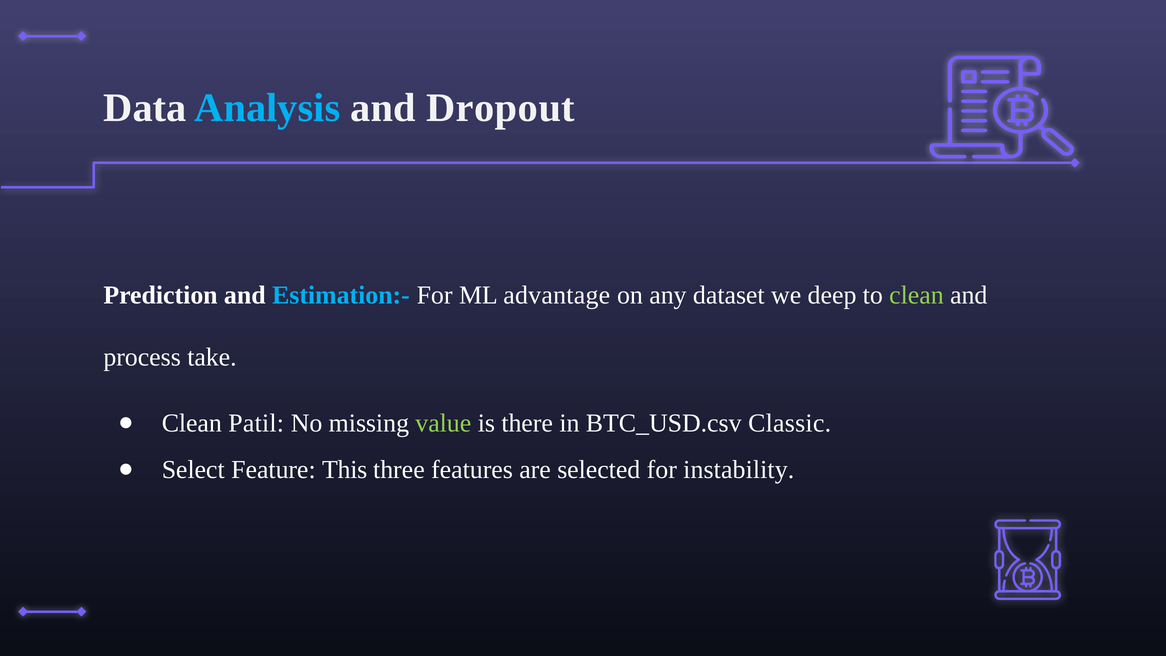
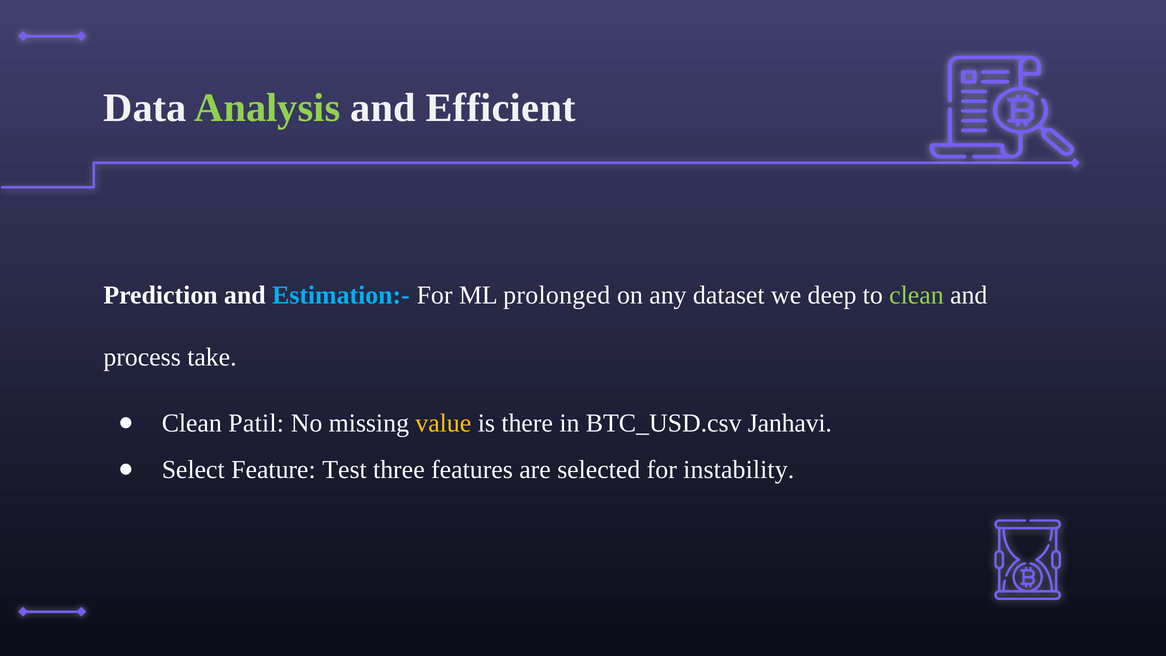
Analysis colour: light blue -> light green (267, 108)
Dropout: Dropout -> Efficient (501, 108)
advantage: advantage -> prolonged (557, 295)
value colour: light green -> yellow (443, 423)
Classic: Classic -> Janhavi (790, 423)
This: This -> Test (345, 470)
